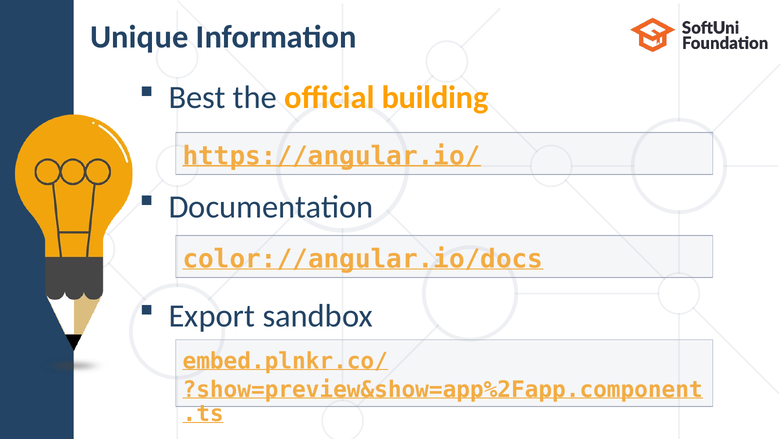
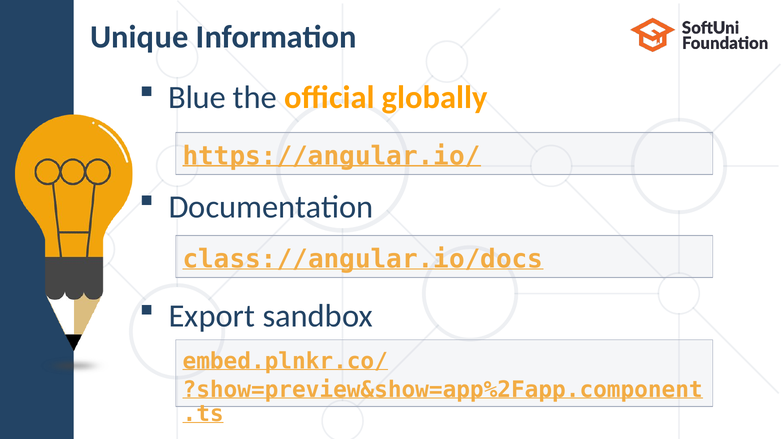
Best: Best -> Blue (197, 98)
building: building -> globally (435, 98)
color://angular.io/docs: color://angular.io/docs -> class://angular.io/docs (363, 259)
